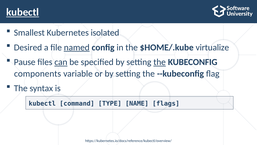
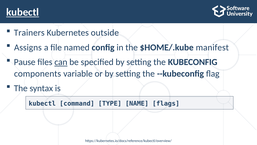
Smallest: Smallest -> Trainers (29, 33)
isolated: isolated -> outside (105, 33)
Desired: Desired -> Assigns (28, 47)
named underline: present -> none (77, 47)
virtualize: virtualize -> manifest (212, 47)
the underline: present -> none (160, 62)
